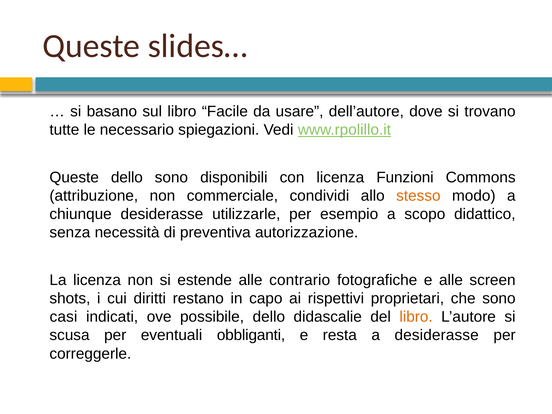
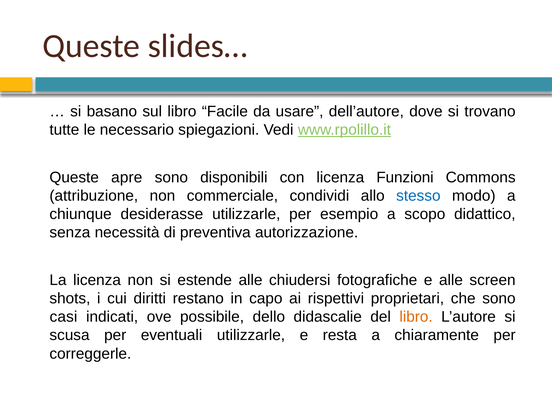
Queste dello: dello -> apre (127, 177)
stesso colour: orange -> blue (418, 196)
contrario: contrario -> chiudersi (300, 280)
eventuali obbliganti: obbliganti -> utilizzarle (251, 335)
a desiderasse: desiderasse -> chiaramente (437, 335)
